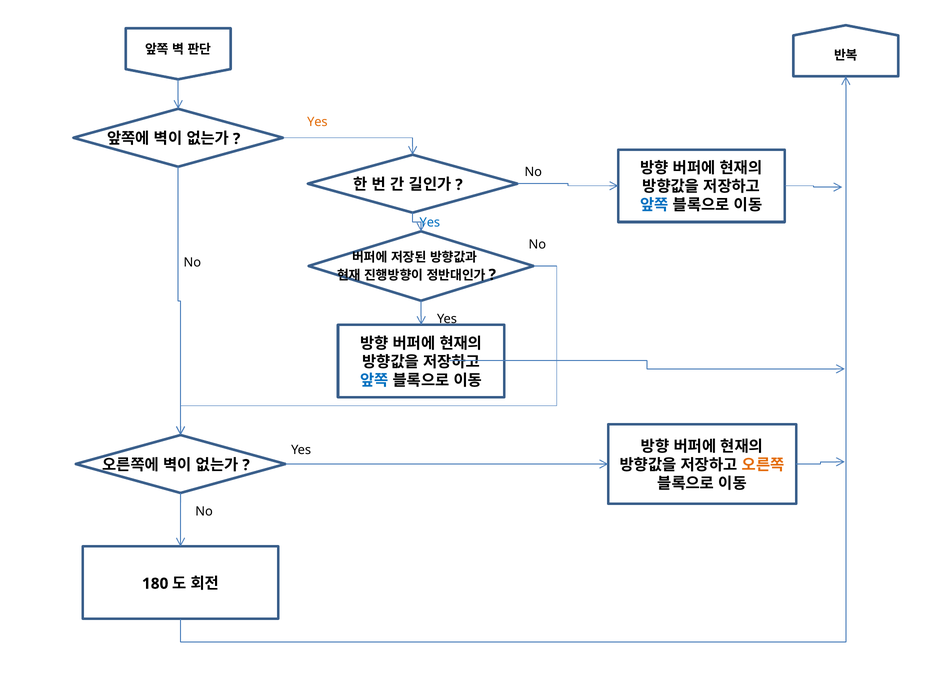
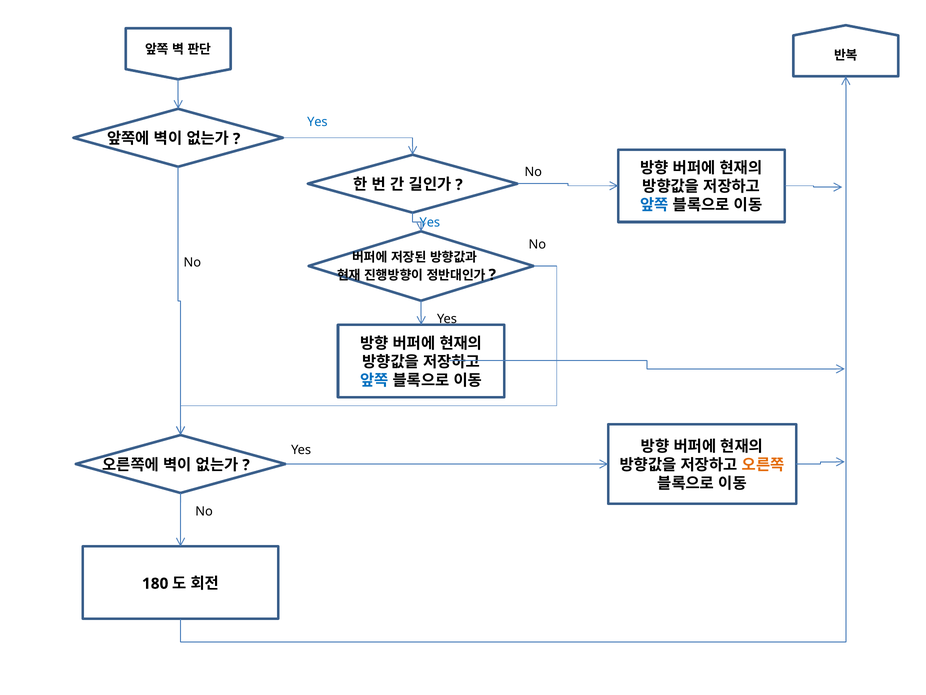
Yes colour: orange -> blue (317, 122)
